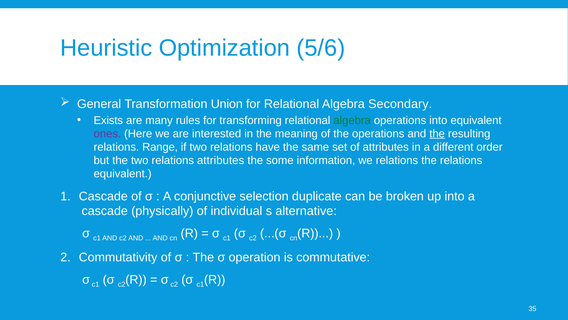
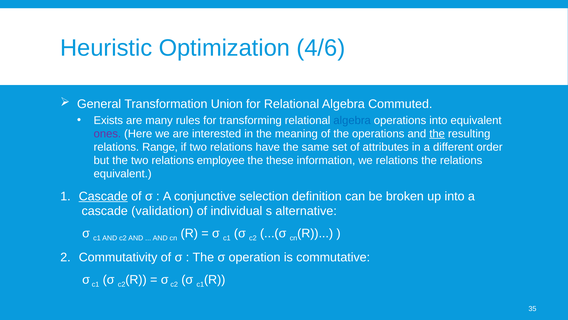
5/6: 5/6 -> 4/6 (321, 48)
Secondary: Secondary -> Commuted (400, 104)
algebra colour: green -> blue (352, 120)
relations attributes: attributes -> employee (221, 160)
some: some -> these (280, 160)
Cascade underline: none -> present (103, 196)
duplicate: duplicate -> definition (317, 196)
physically: physically -> validation (162, 211)
